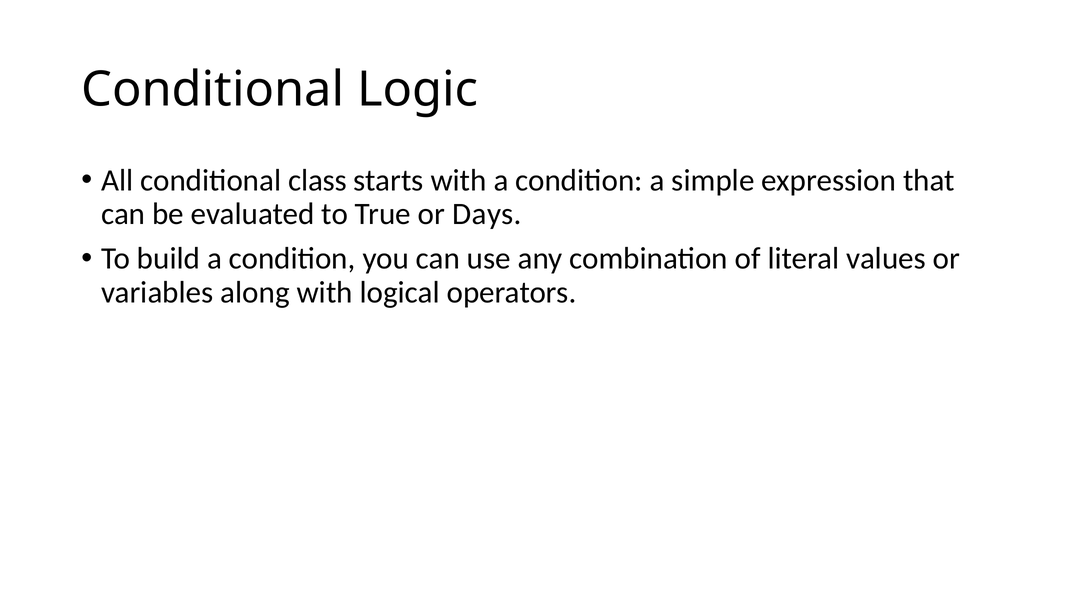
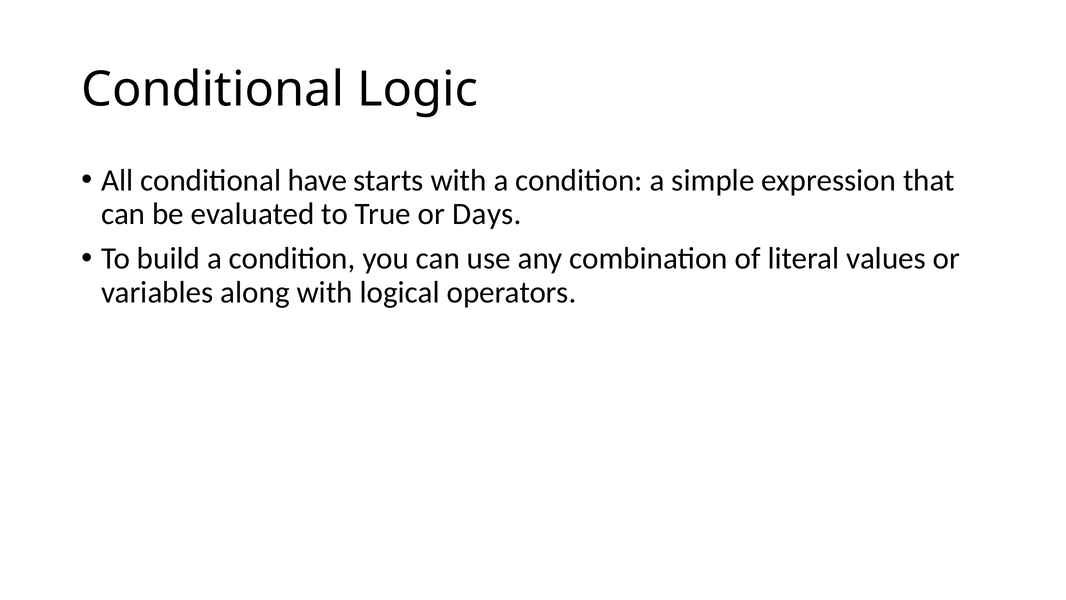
class: class -> have (318, 180)
